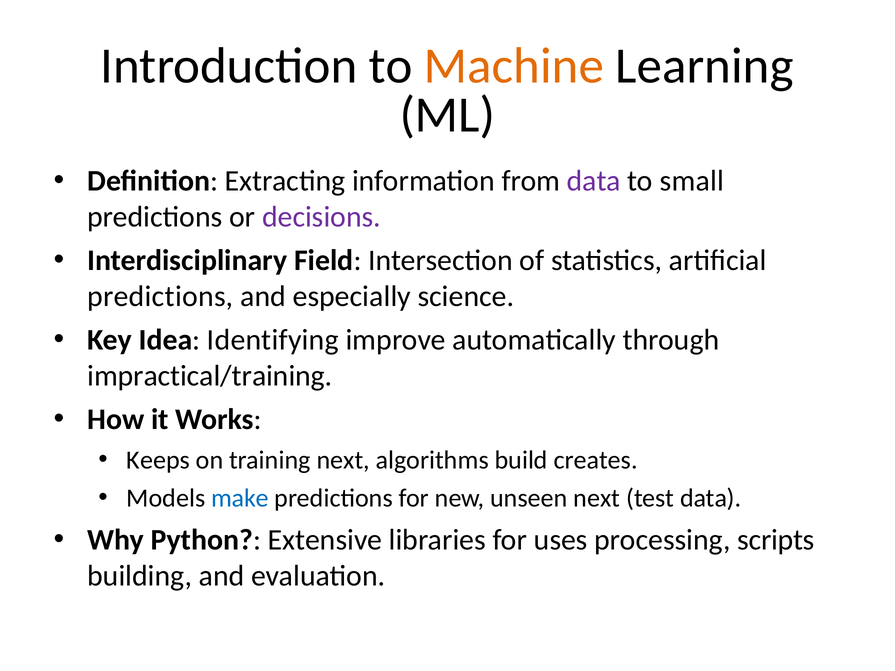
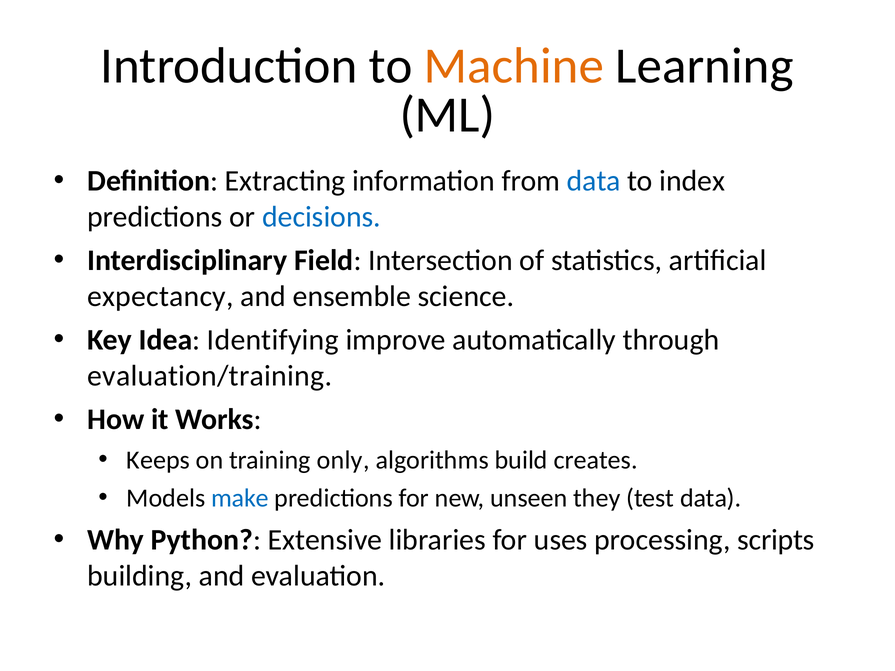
data colour: purple -> blue (594, 181)
small: small -> index (692, 181)
decisions colour: purple -> blue (322, 217)
predictions: predictions -> expectancy (160, 296)
especially: especially -> ensemble (352, 296)
impractical/training: impractical/training -> evaluation/training (210, 376)
training next: next -> only (343, 460)
unseen next: next -> they (597, 498)
